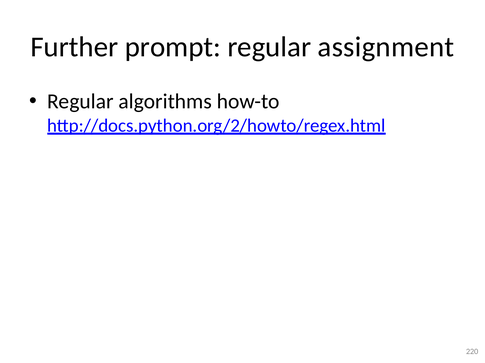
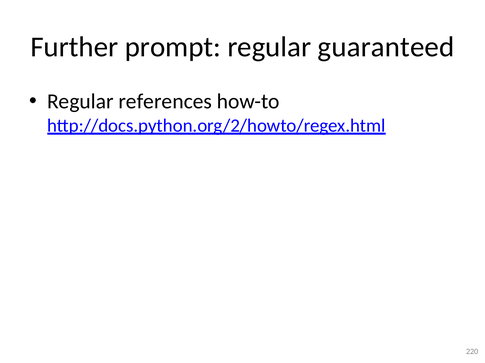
assignment: assignment -> guaranteed (386, 47)
algorithms: algorithms -> references (165, 102)
